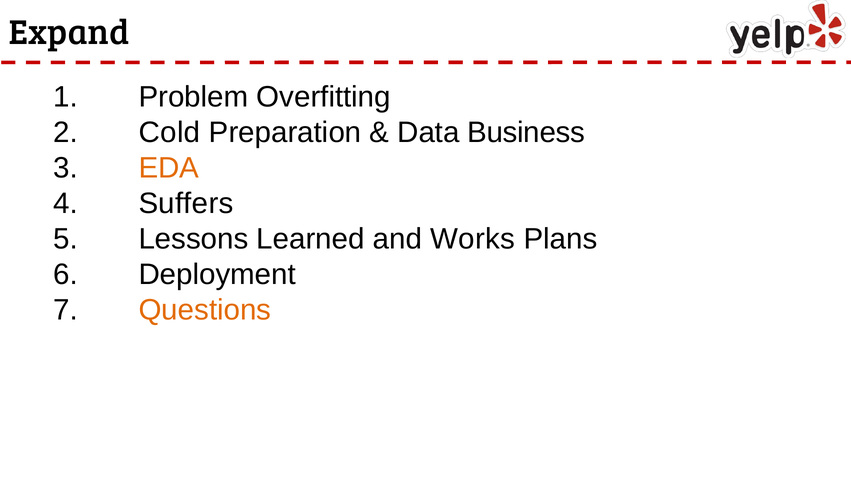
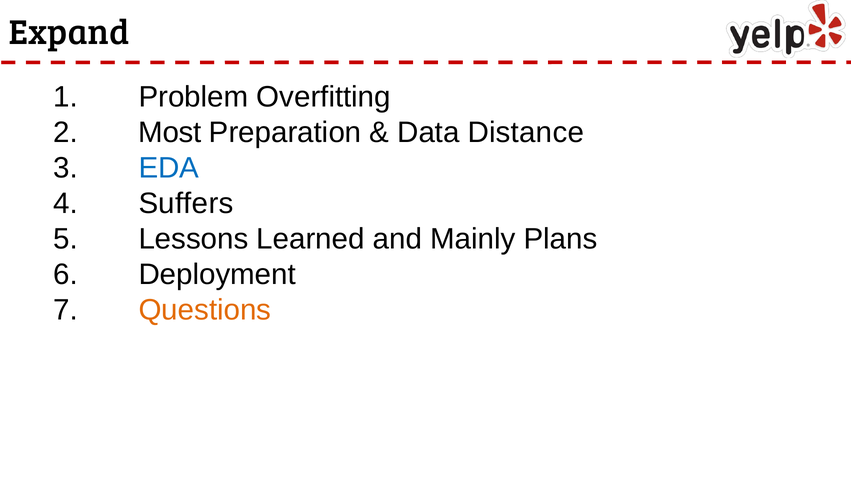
Cold: Cold -> Most (170, 132)
Business: Business -> Distance (526, 132)
EDA colour: orange -> blue (169, 168)
Works: Works -> Mainly (473, 239)
